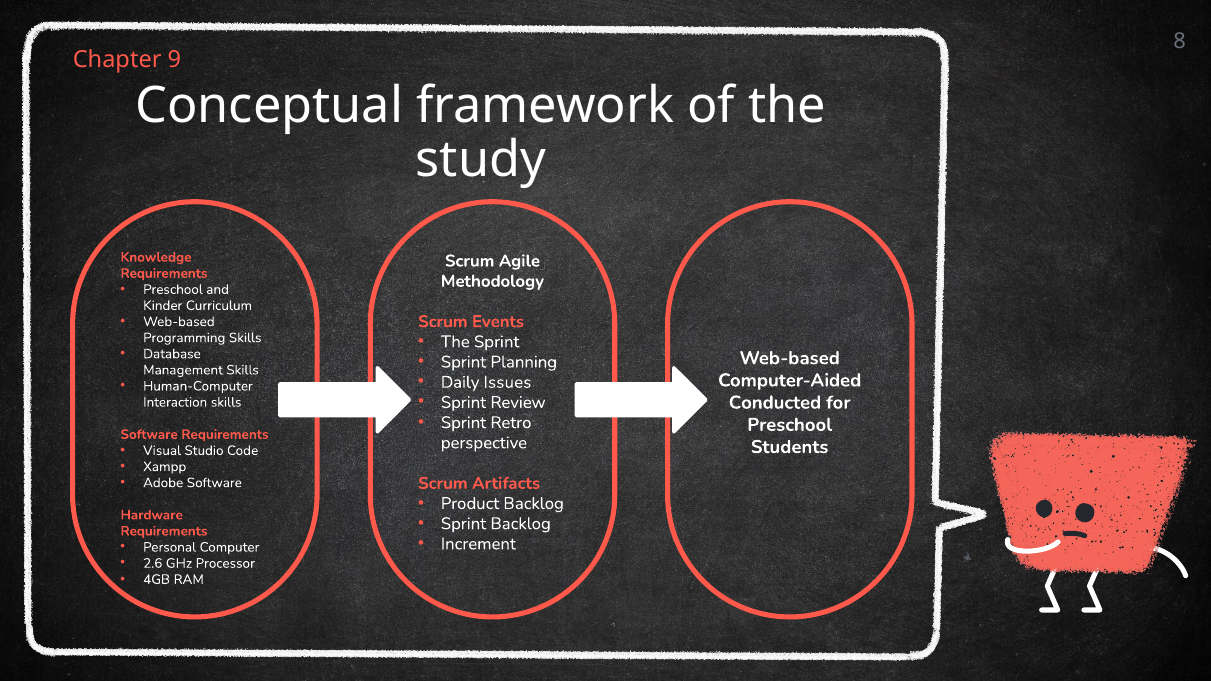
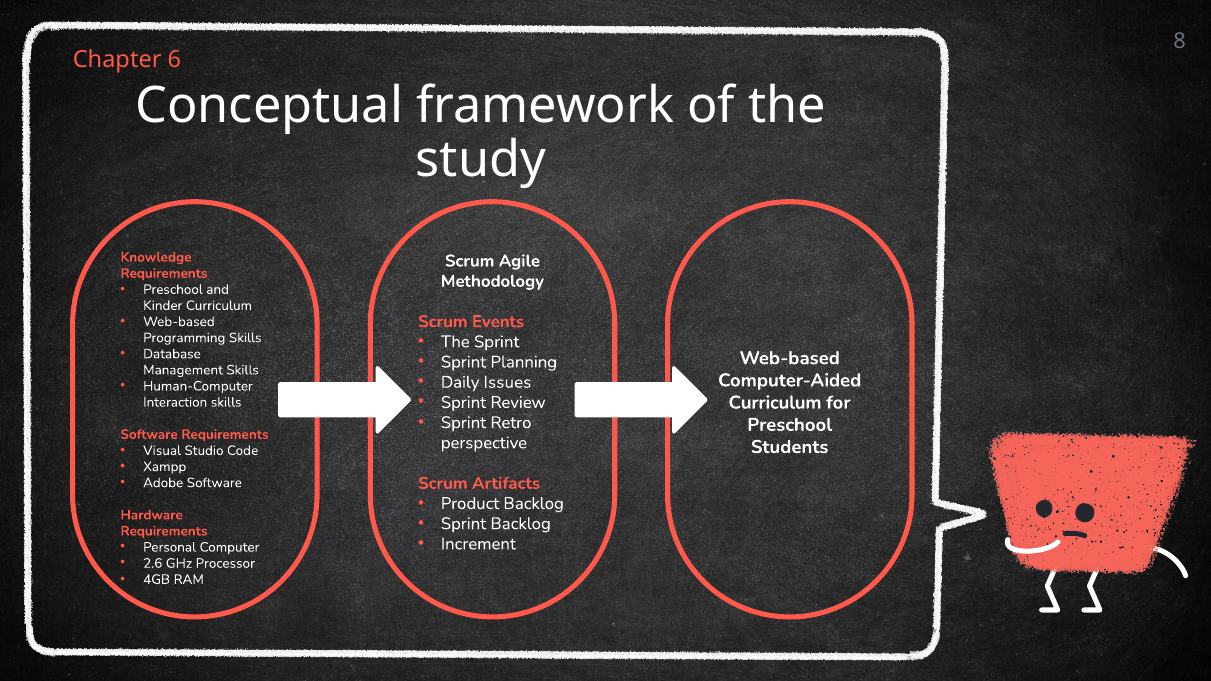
9: 9 -> 6 (174, 60)
Conducted: Conducted -> Curriculum (775, 403)
